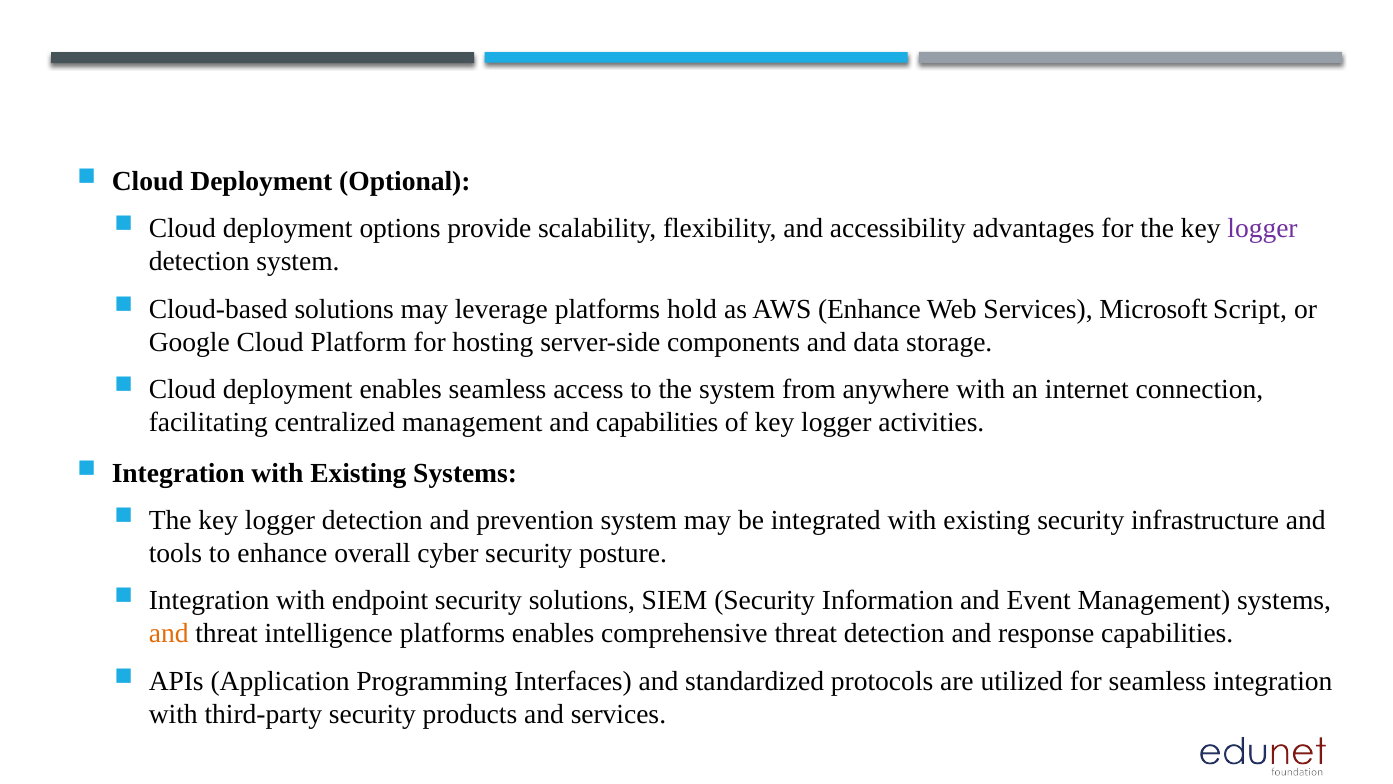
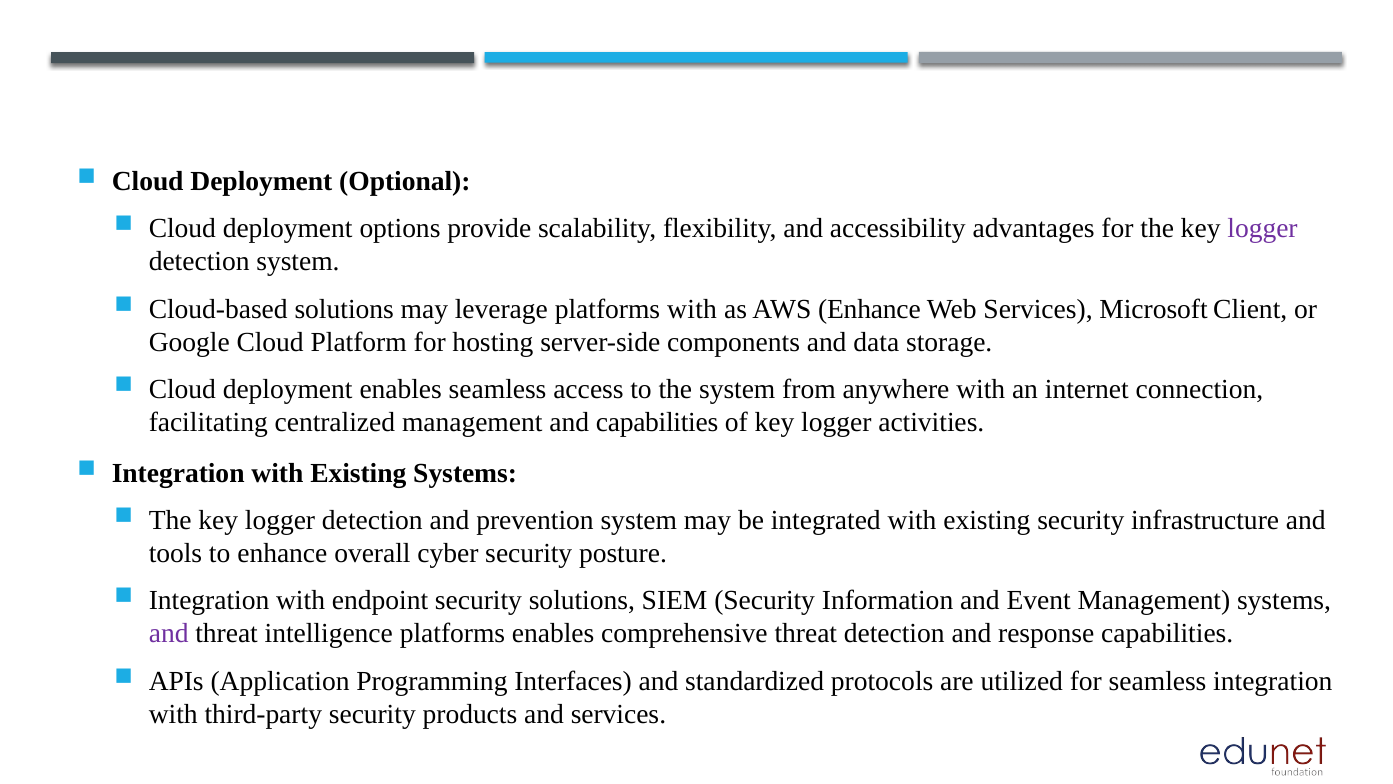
platforms hold: hold -> with (692, 309)
Script: Script -> Client (1250, 309)
and colour: orange -> purple (169, 634)
